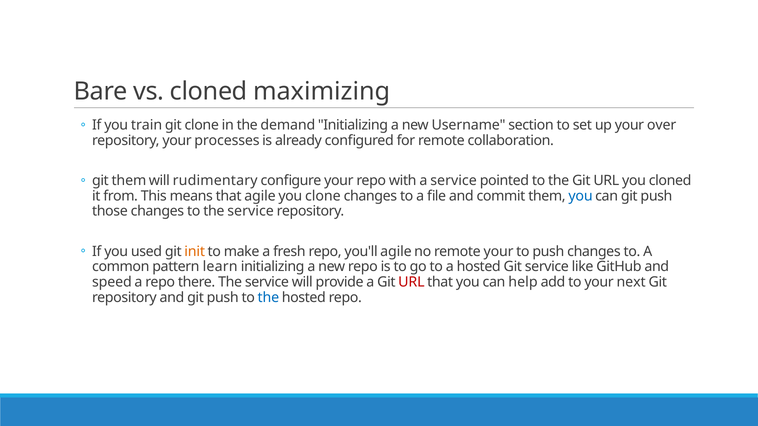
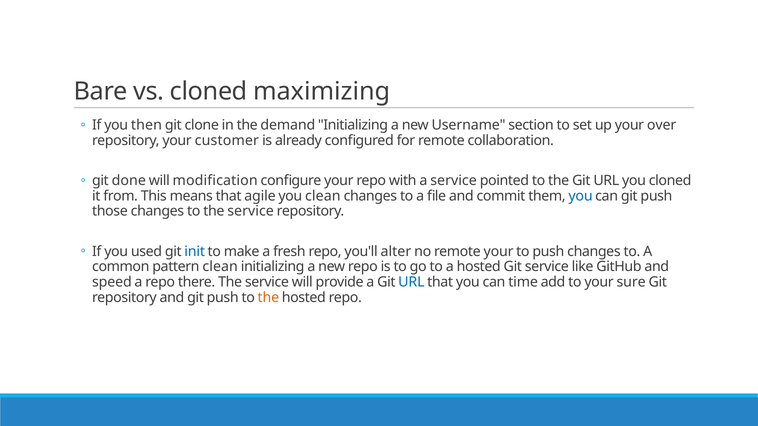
train: train -> then (146, 125)
processes: processes -> customer (227, 141)
git them: them -> done (129, 181)
rudimentary: rudimentary -> modification (215, 181)
you clone: clone -> clean (323, 196)
init colour: orange -> blue (195, 252)
you'll agile: agile -> alter (396, 252)
pattern learn: learn -> clean (220, 267)
URL colour: red -> blue (411, 282)
help: help -> time (523, 282)
next: next -> sure (631, 282)
the colour: blue -> orange (268, 298)
